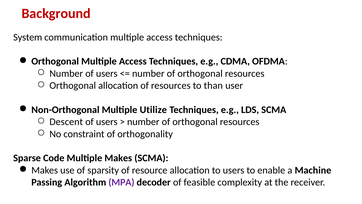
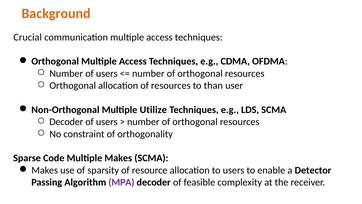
Background colour: red -> orange (56, 13)
System: System -> Crucial (28, 37)
Descent: Descent -> Decoder (66, 122)
Machine: Machine -> Detector (313, 170)
